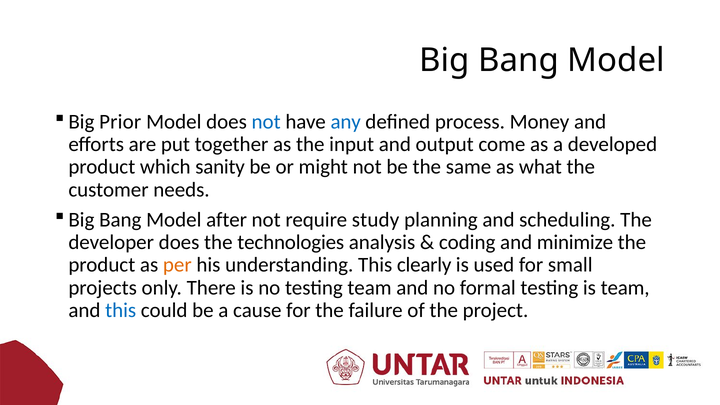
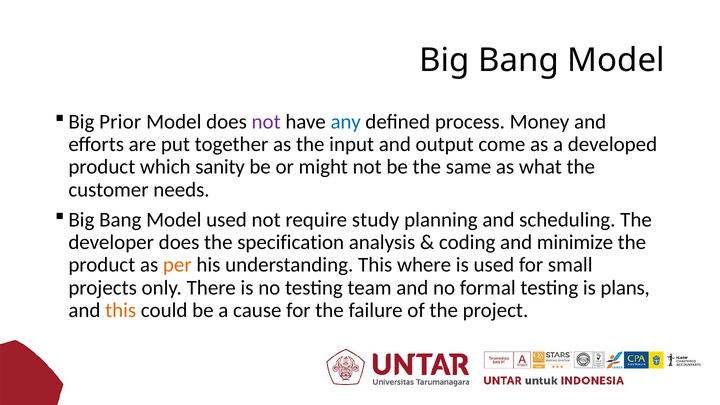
not colour: blue -> purple (266, 122)
Model after: after -> used (227, 220)
technologies: technologies -> specification (291, 242)
clearly: clearly -> where (424, 265)
is team: team -> plans (625, 288)
this colour: blue -> orange (121, 310)
